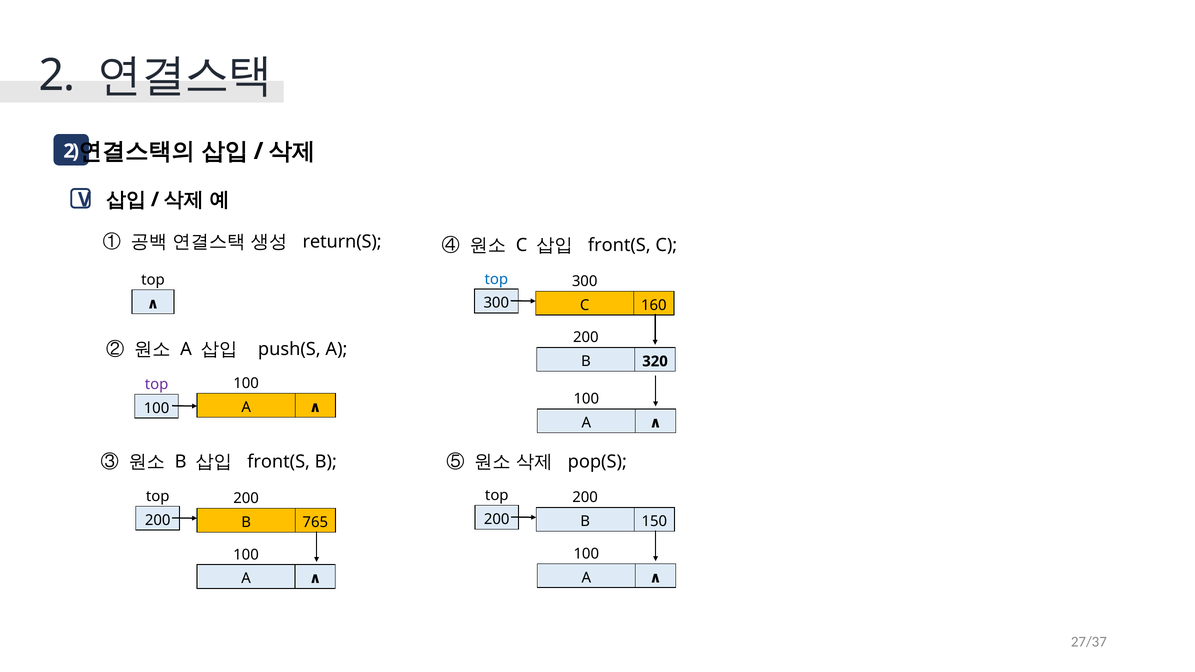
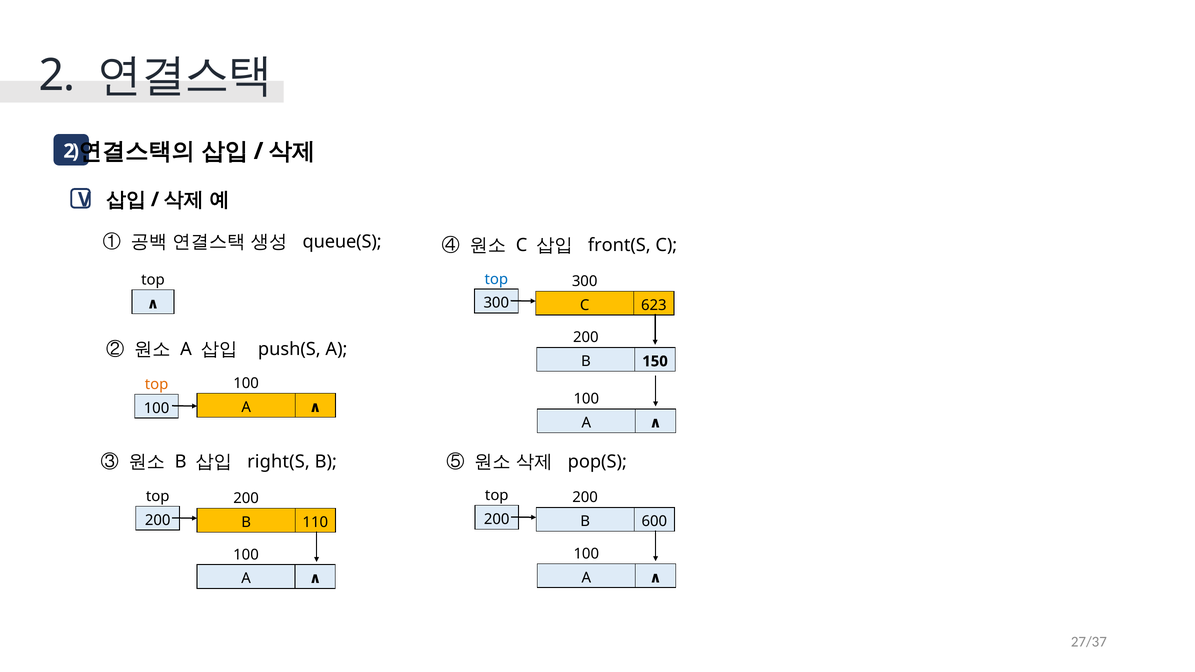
return(S: return(S -> queue(S (342, 242)
160: 160 -> 623 (654, 305)
320: 320 -> 150 (655, 361)
top colour: purple -> orange (157, 384)
front(S: front(S -> right(S (279, 462)
150: 150 -> 600 (654, 522)
765: 765 -> 110 (315, 522)
